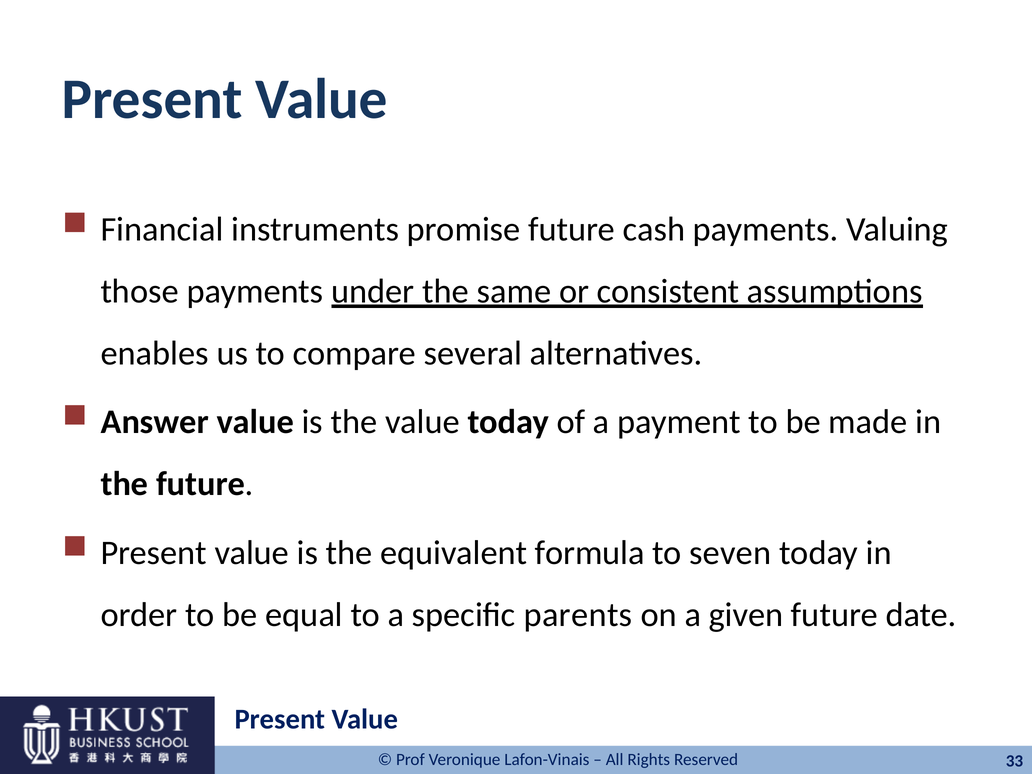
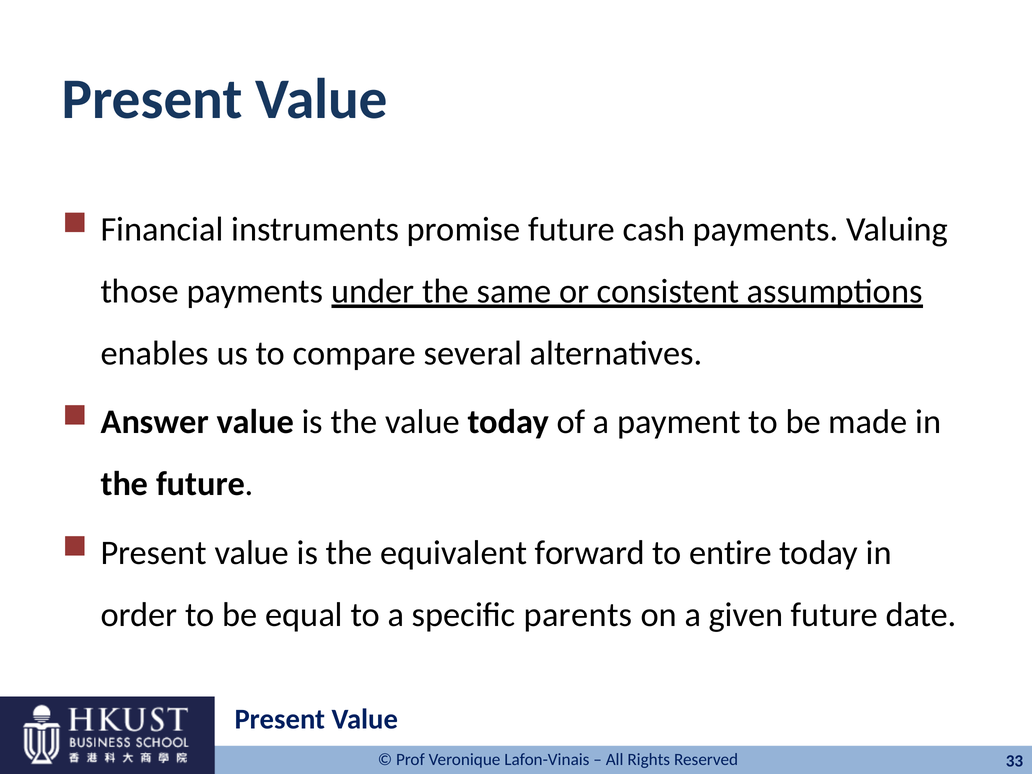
formula: formula -> forward (590, 553)
seven: seven -> entire (731, 553)
